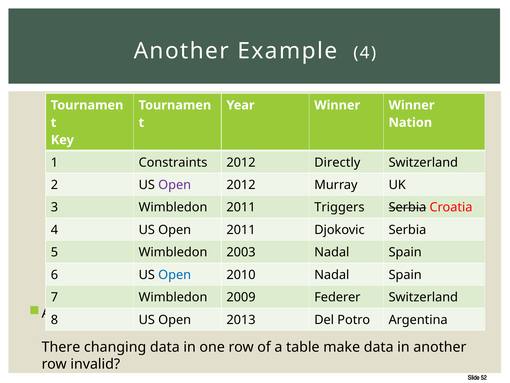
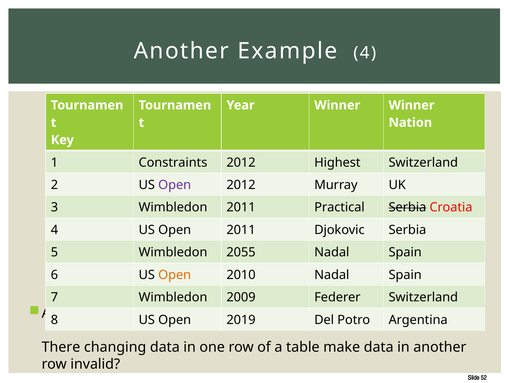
Directly: Directly -> Highest (337, 162)
Triggers: Triggers -> Practical (339, 207)
2003: 2003 -> 2055 (241, 252)
Open colour: blue -> orange (175, 275)
2013: 2013 -> 2019 (241, 320)
